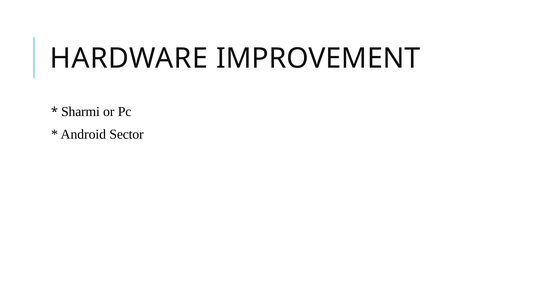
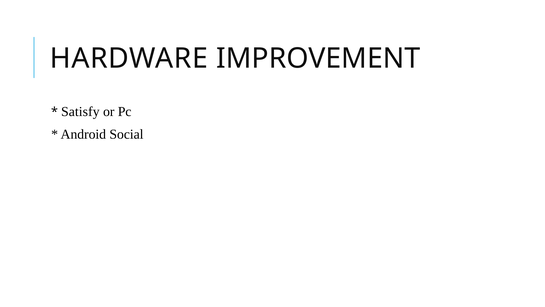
Sharmi: Sharmi -> Satisfy (80, 112)
Sector: Sector -> Social (126, 134)
